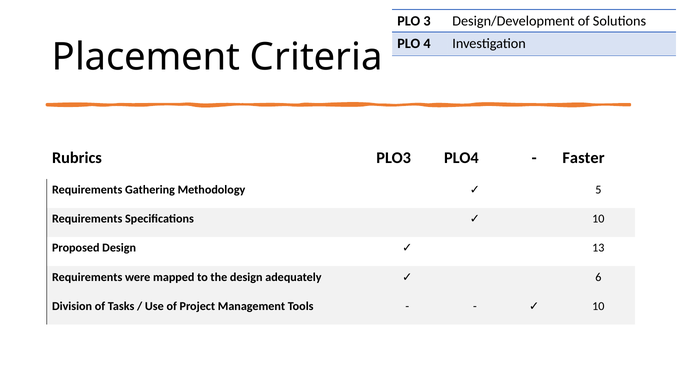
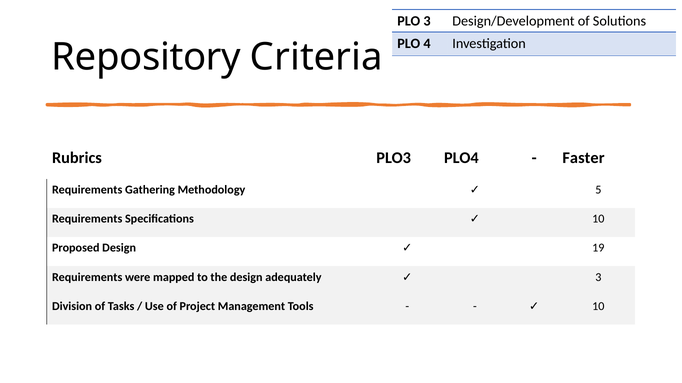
Placement: Placement -> Repository (146, 57)
13: 13 -> 19 (598, 248)
6: 6 -> 3 (598, 278)
